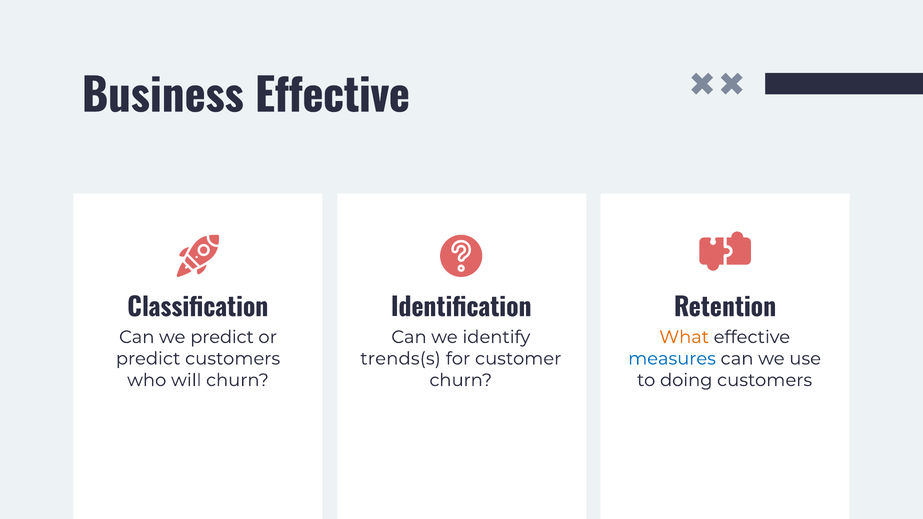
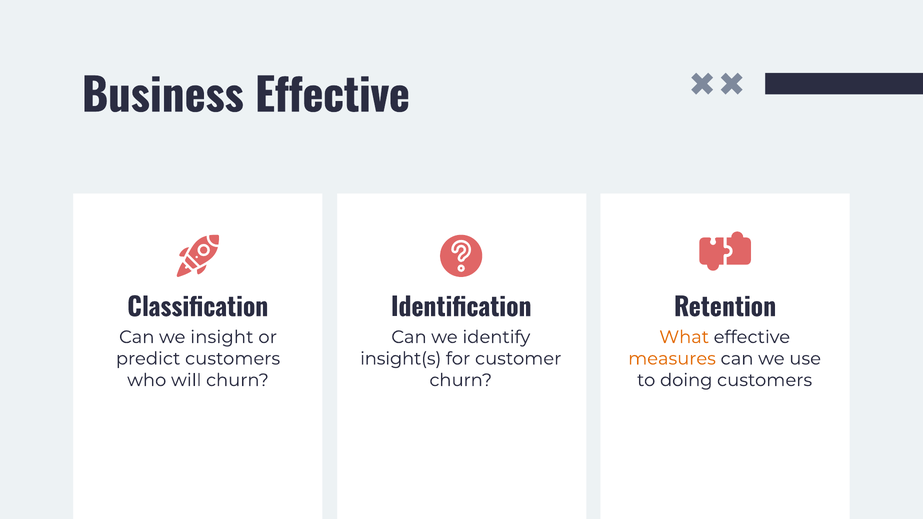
we predict: predict -> insight (222, 337)
trends(s: trends(s -> insight(s (401, 359)
measures colour: blue -> orange (672, 359)
